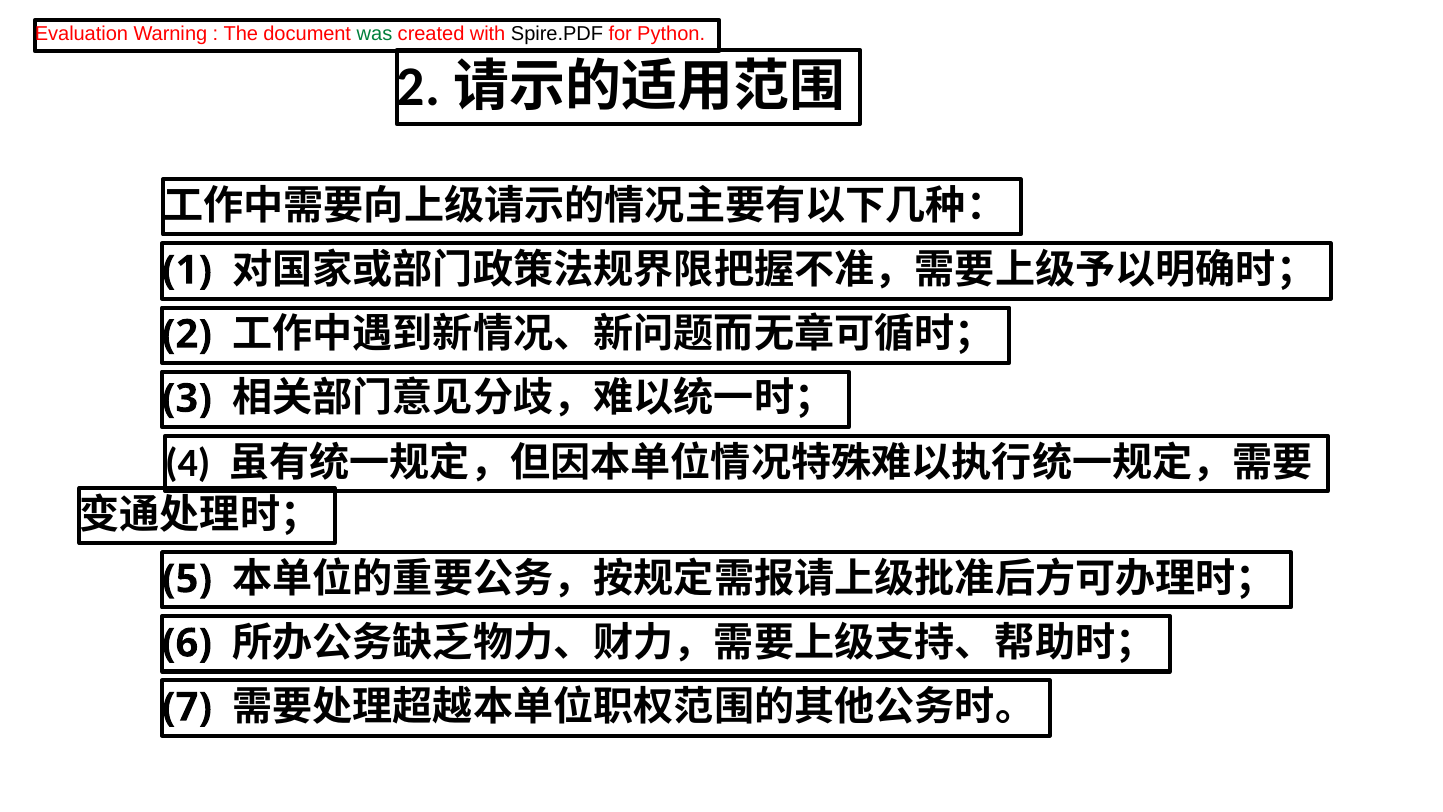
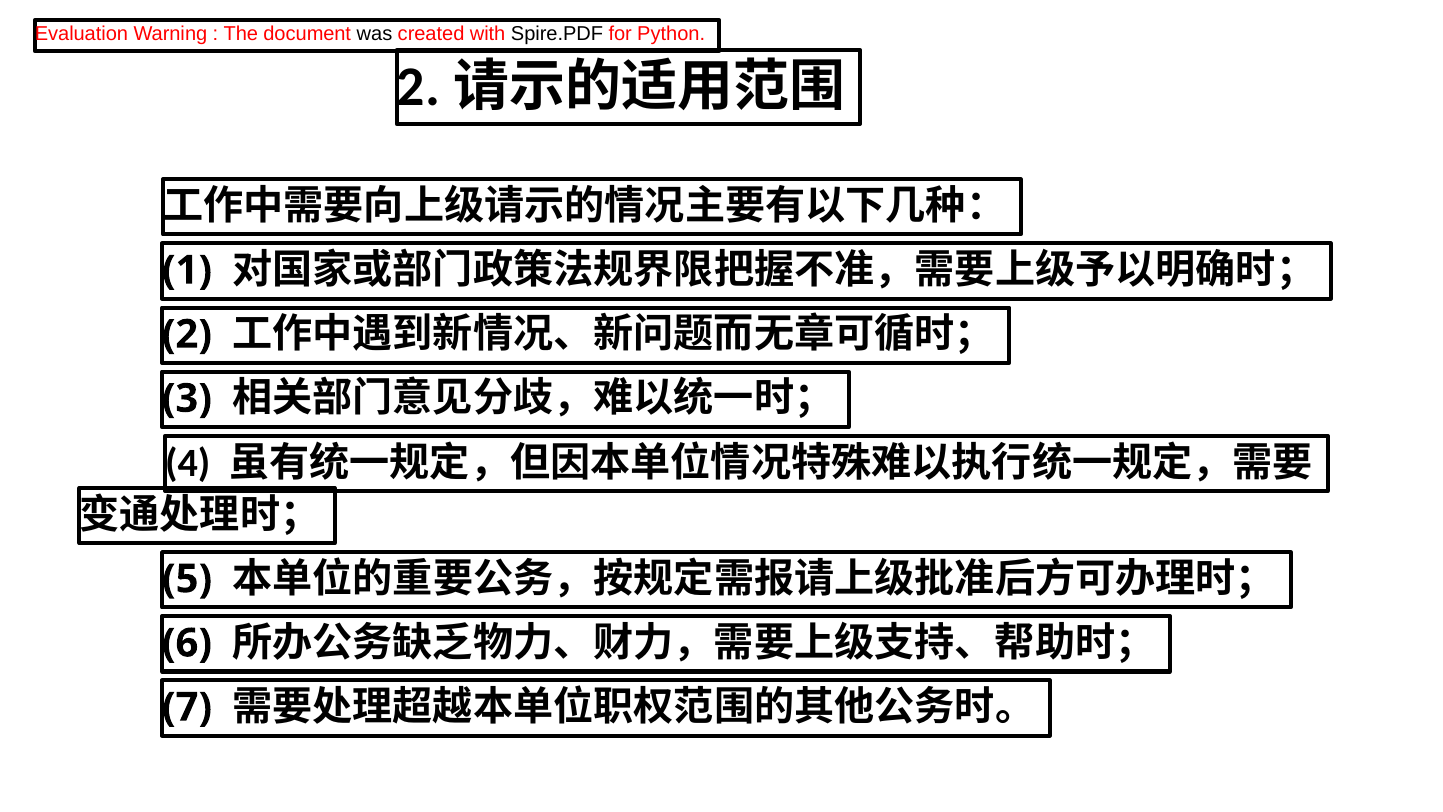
was colour: green -> black (374, 33)
